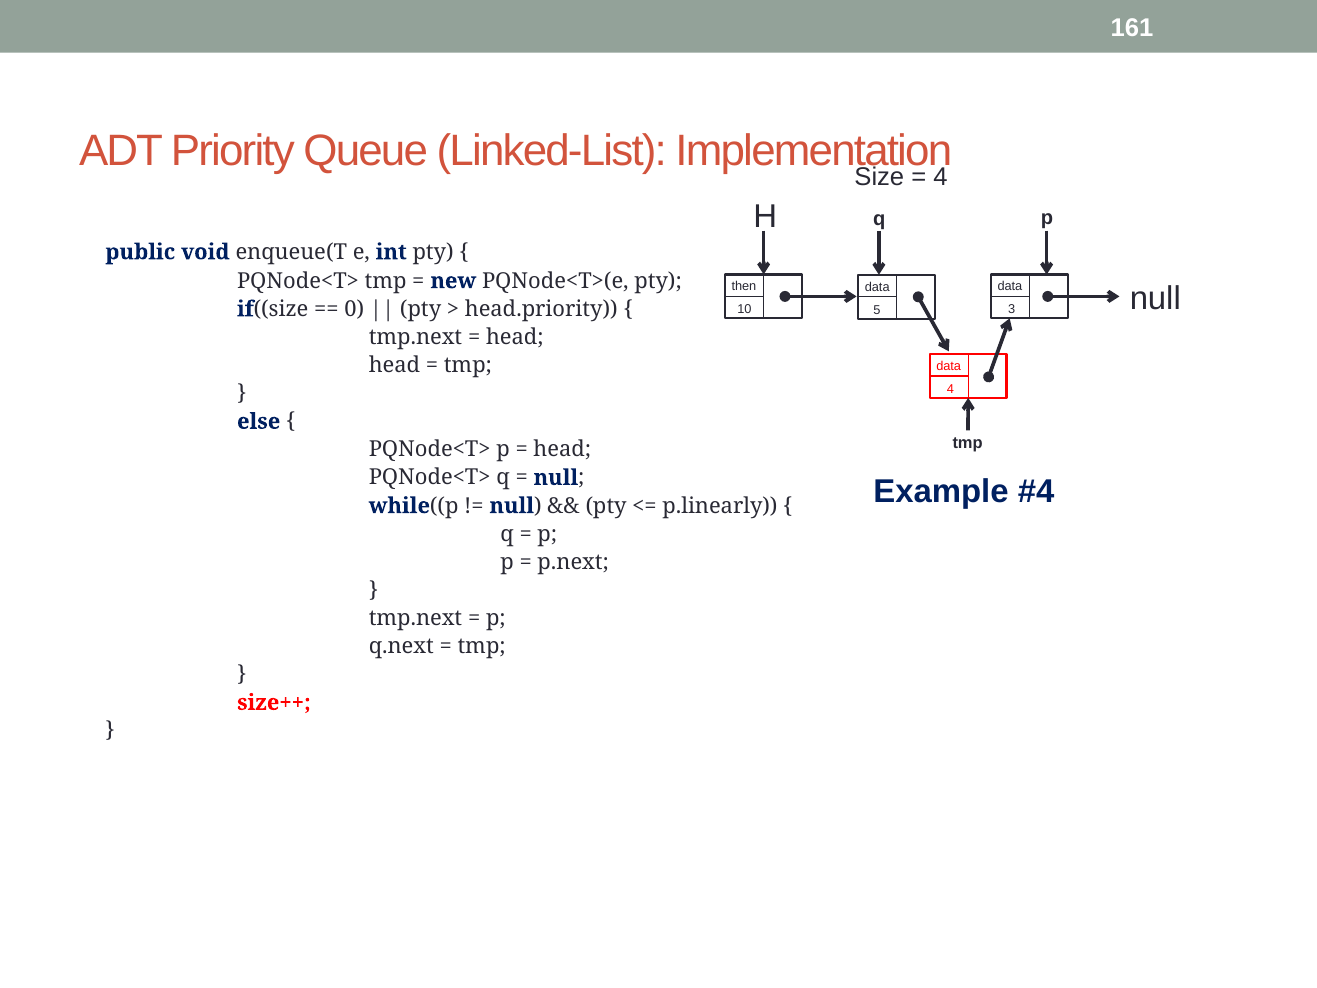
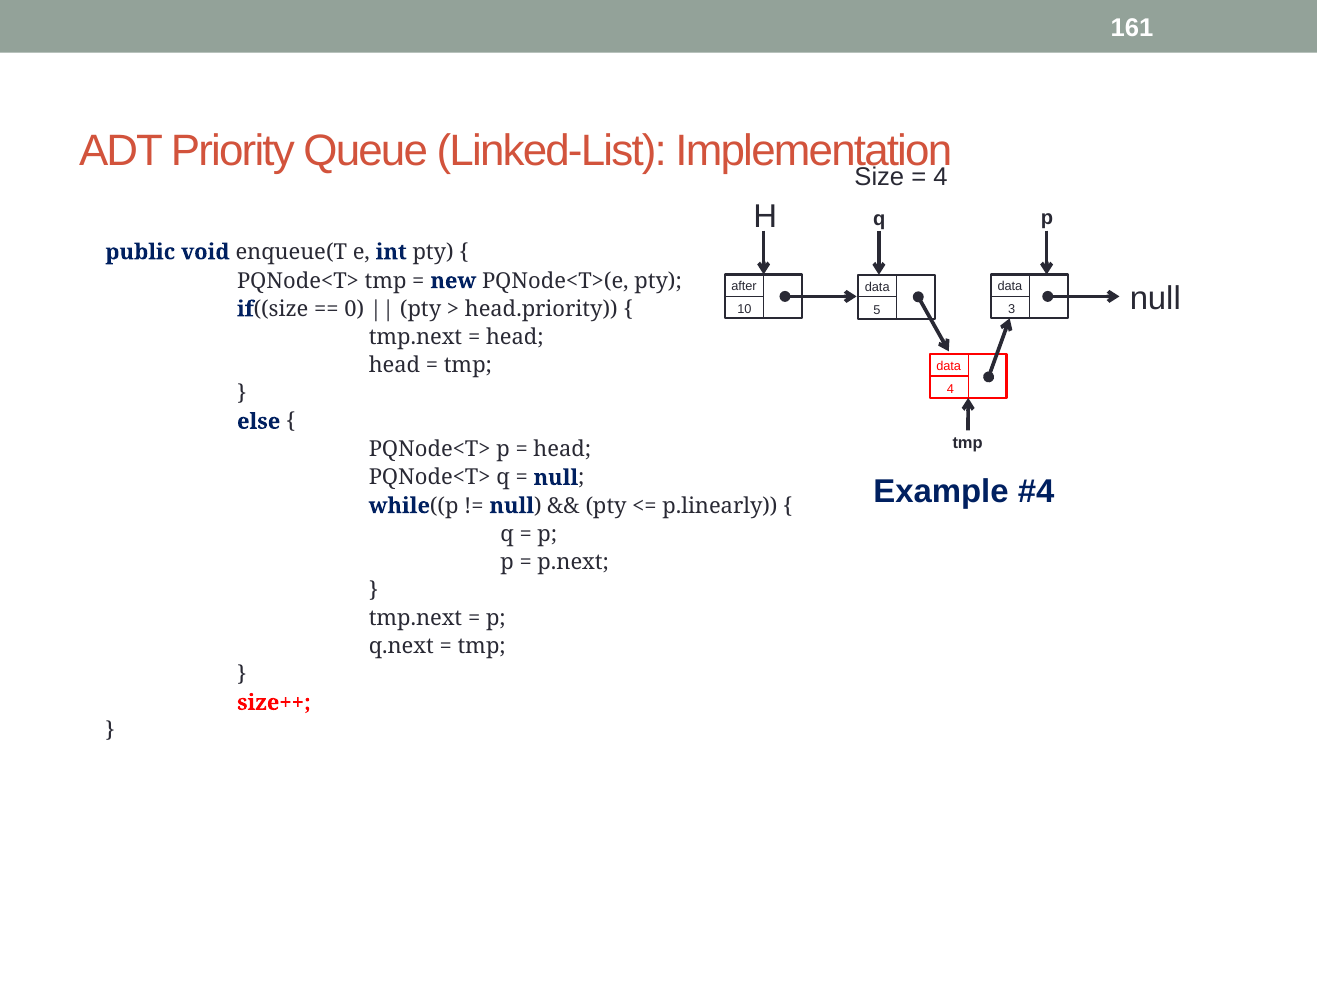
then: then -> after (744, 287)
